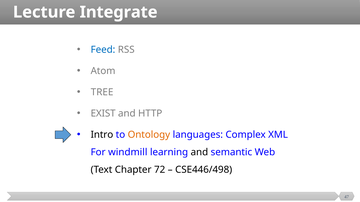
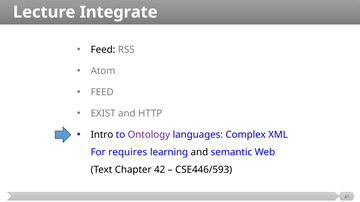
Feed colour: blue -> black (103, 50)
TREE: TREE -> FEED (102, 92)
Ontology colour: orange -> purple (149, 135)
windmill: windmill -> requires (128, 152)
72: 72 -> 42 (160, 170)
CSE446/498: CSE446/498 -> CSE446/593 (204, 170)
